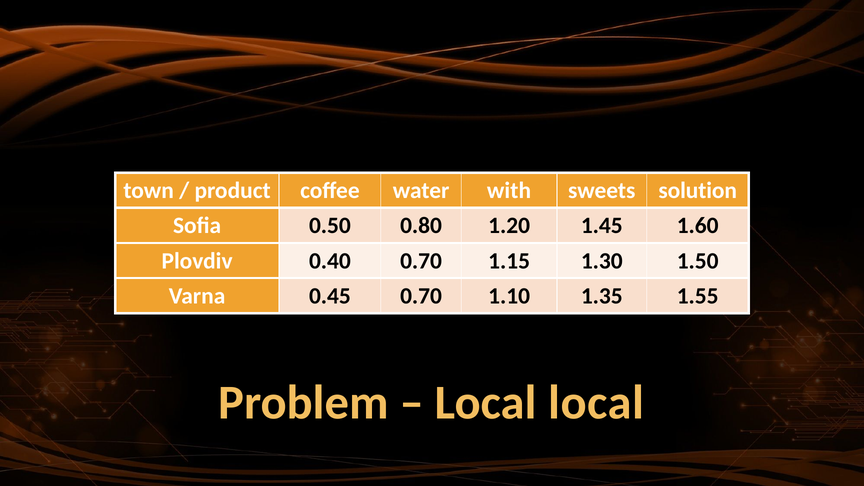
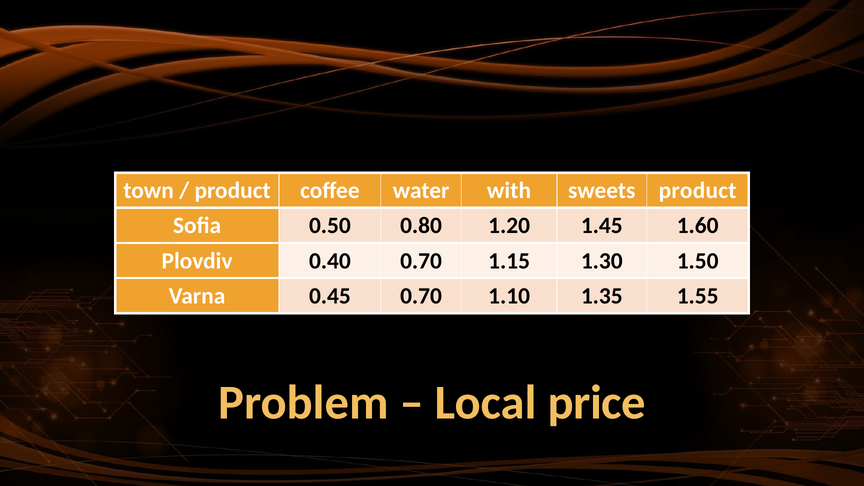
sweets solution: solution -> product (698, 191)
Local local: local -> price (597, 403)
